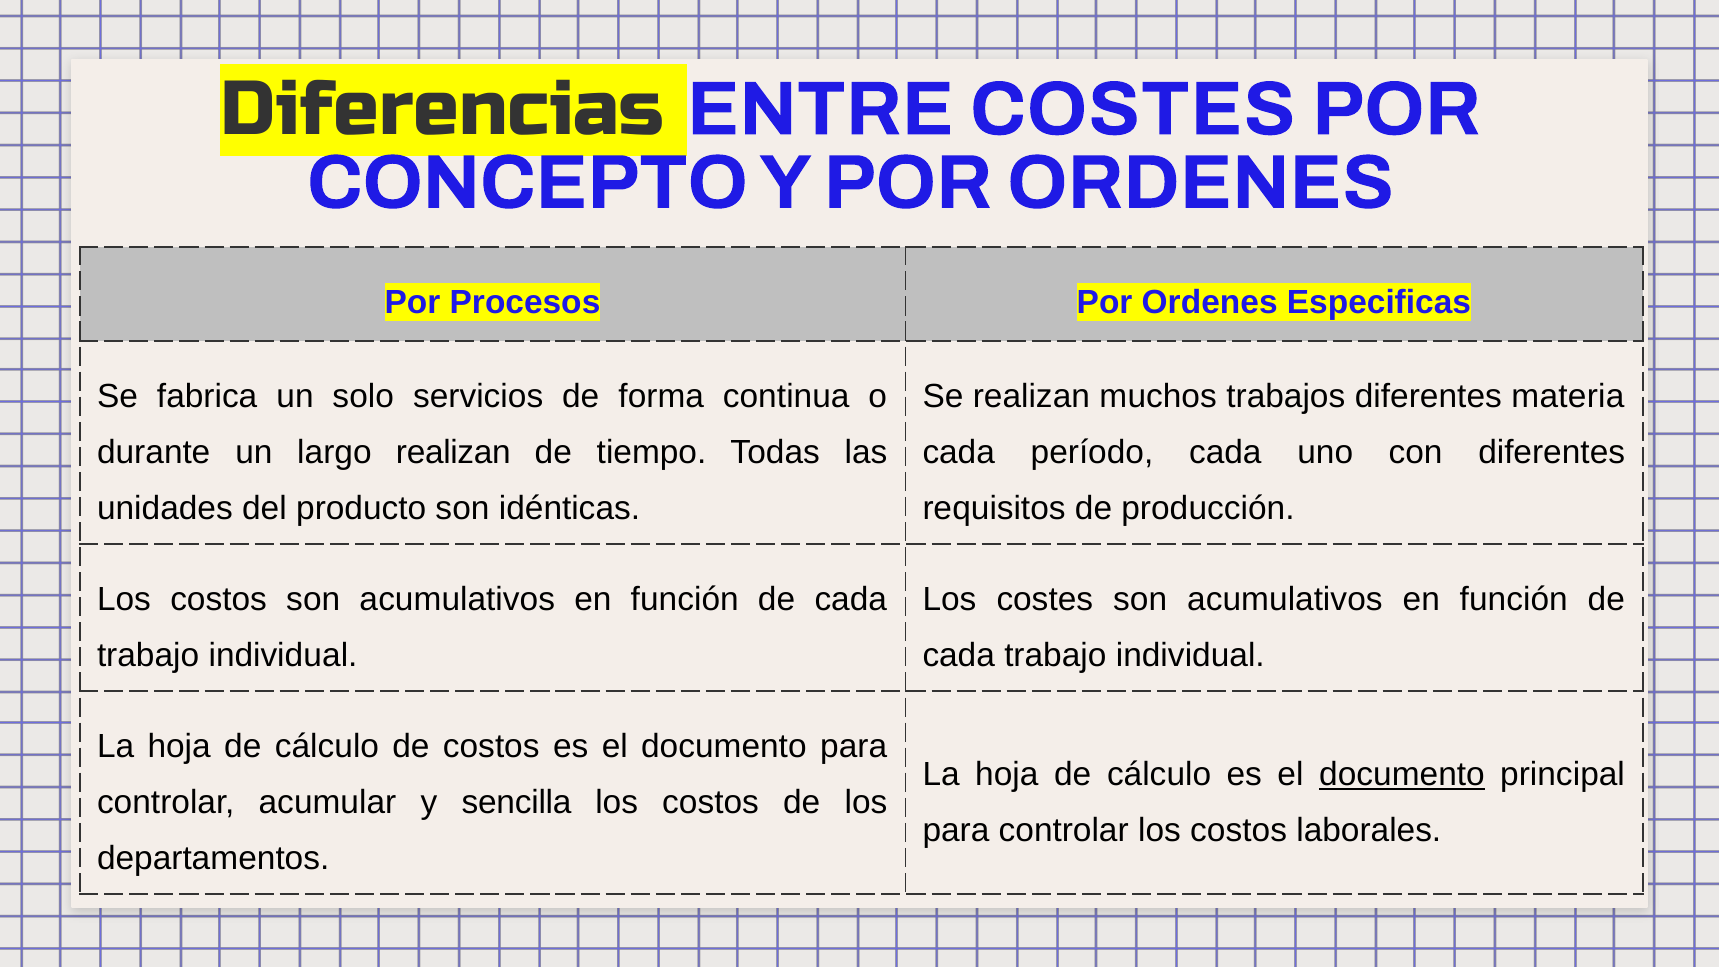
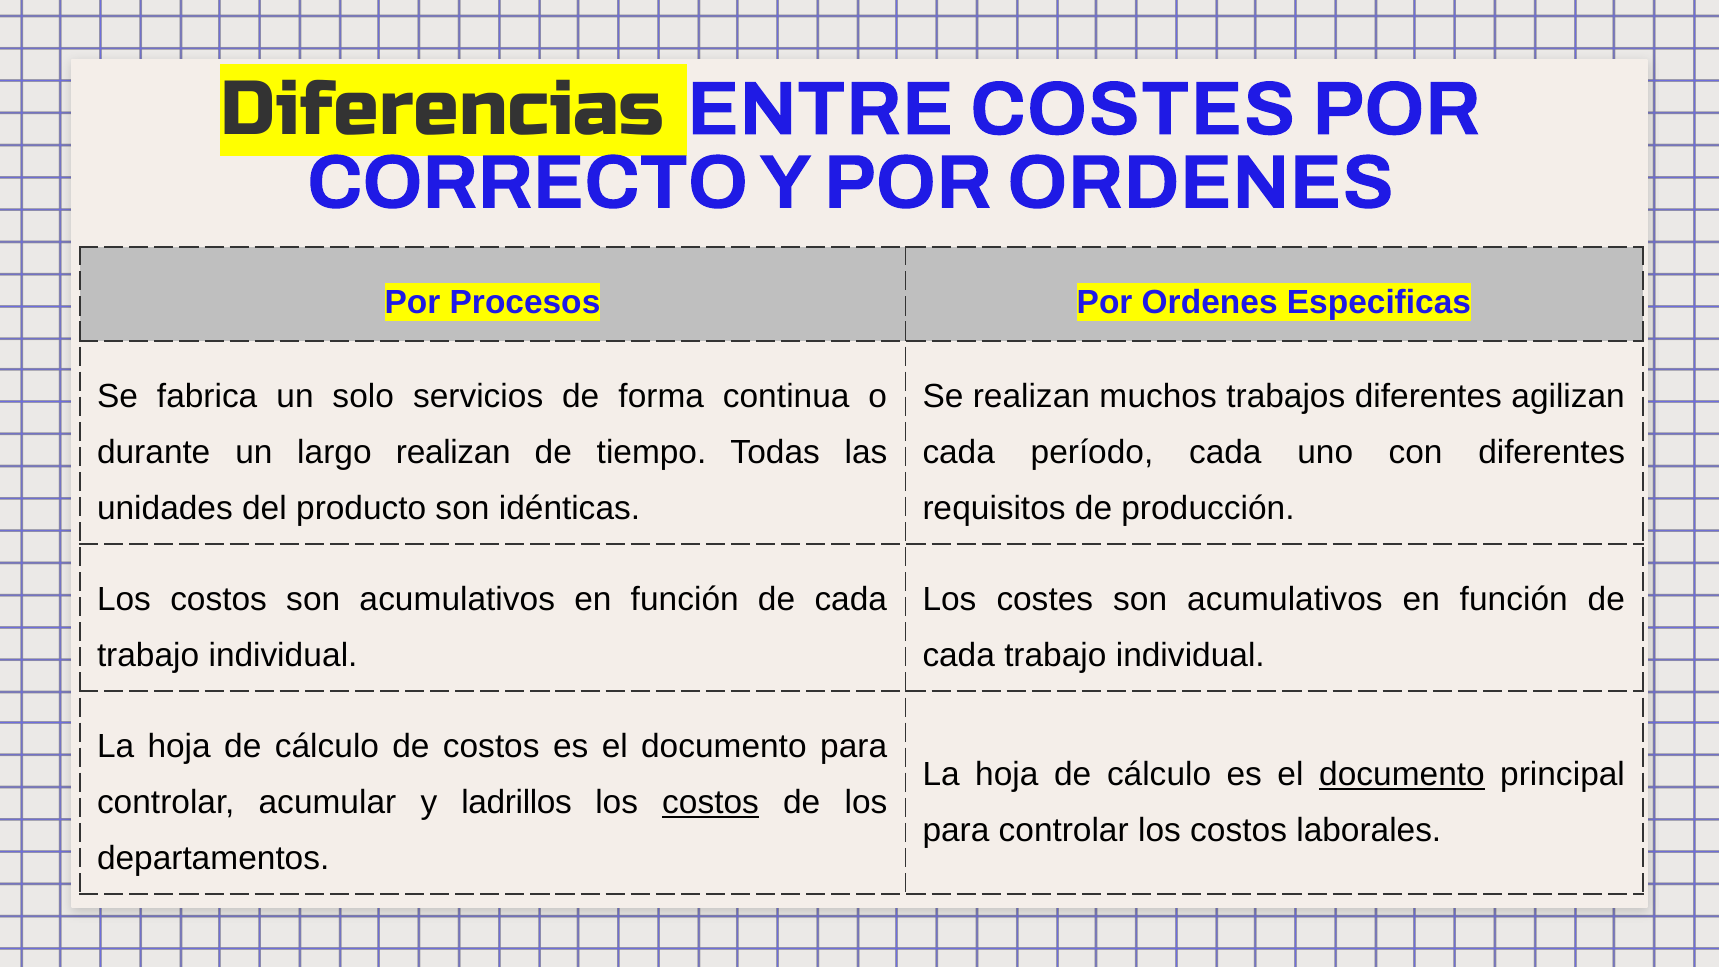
CONCEPTO: CONCEPTO -> CORRECTO (528, 183)
materia: materia -> agilizan (1568, 396)
sencilla: sencilla -> ladrillos (517, 803)
costos underline: none -> present (711, 803)
